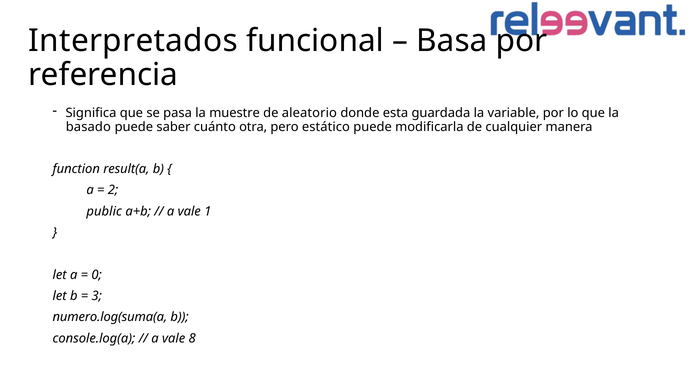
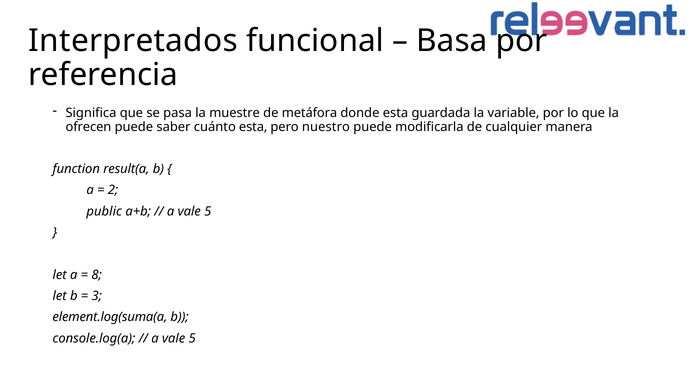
aleatorio: aleatorio -> metáfora (309, 113)
basado: basado -> ofrecen (88, 127)
cuánto otra: otra -> esta (253, 127)
estático: estático -> nuestro (326, 127)
1: 1 -> 5 (208, 211)
0: 0 -> 8 (97, 275)
numero.log(suma(a: numero.log(suma(a -> element.log(suma(a (110, 317)
8: 8 -> 5 (192, 338)
